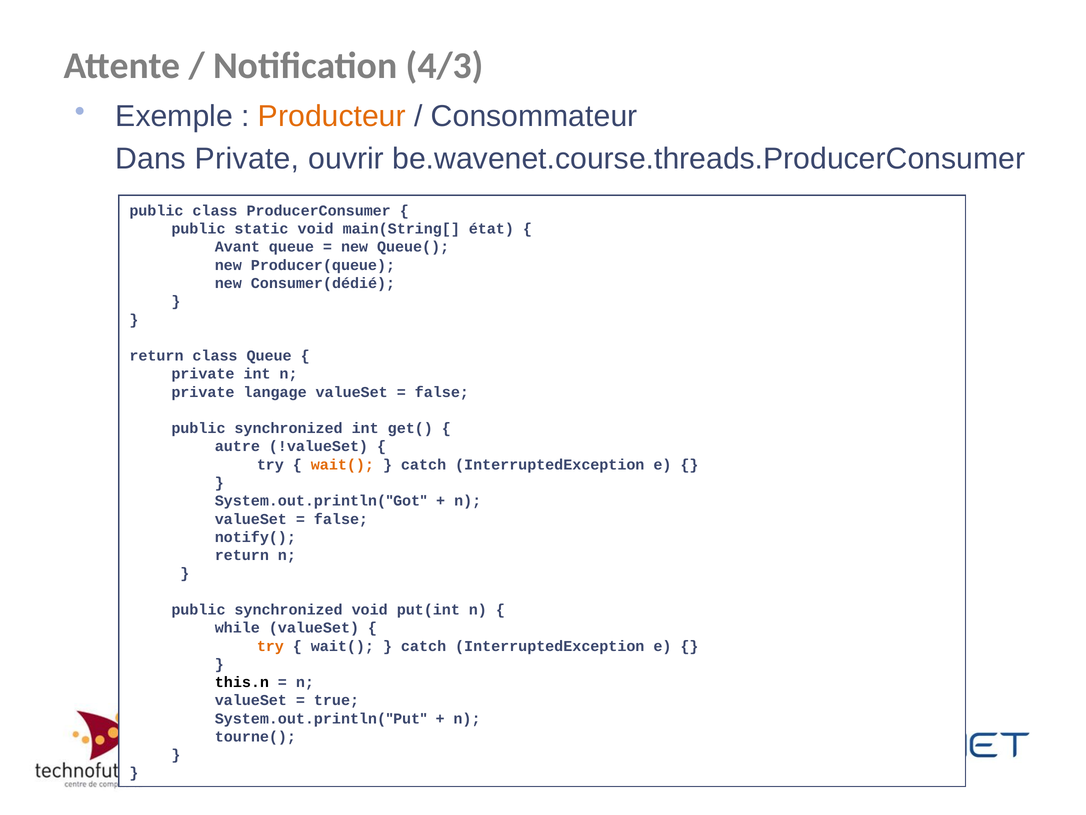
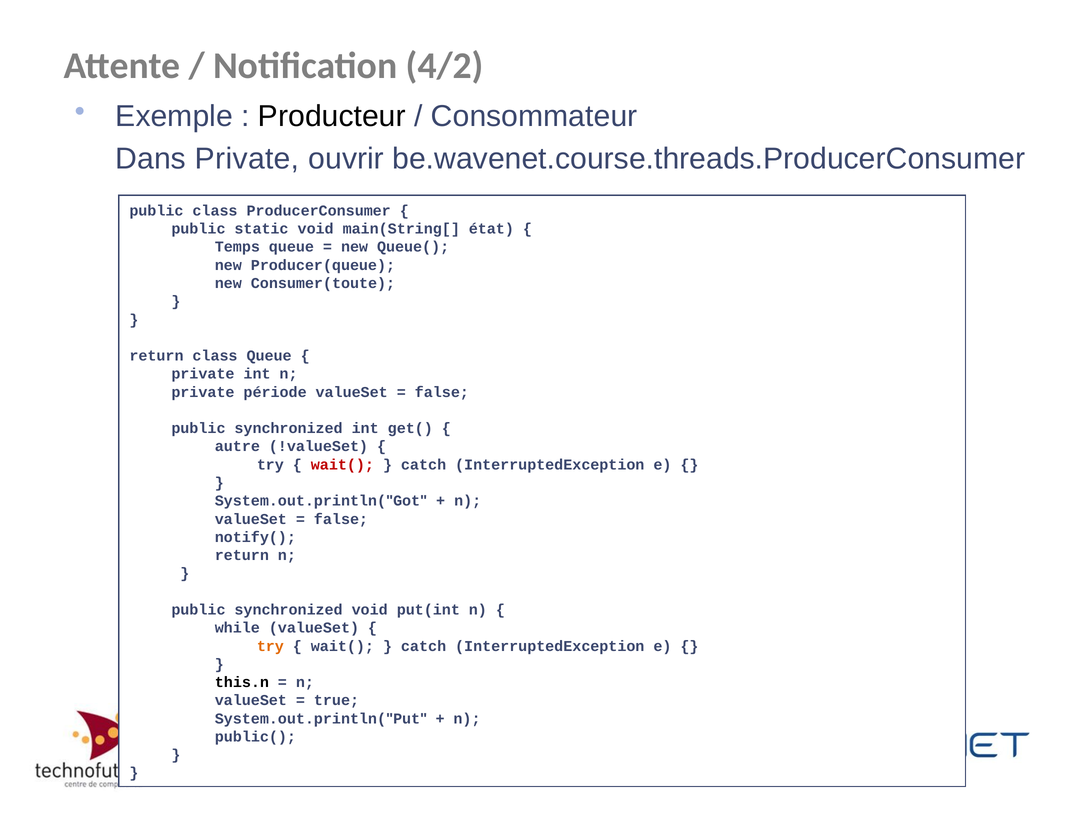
4/3: 4/3 -> 4/2 (445, 66)
Producteur colour: orange -> black (332, 116)
Avant: Avant -> Temps (237, 247)
Consumer(dédié: Consumer(dédié -> Consumer(toute (323, 283)
langage: langage -> période (275, 392)
wait( colour: orange -> red (342, 464)
tourne(: tourne( -> public( (255, 736)
